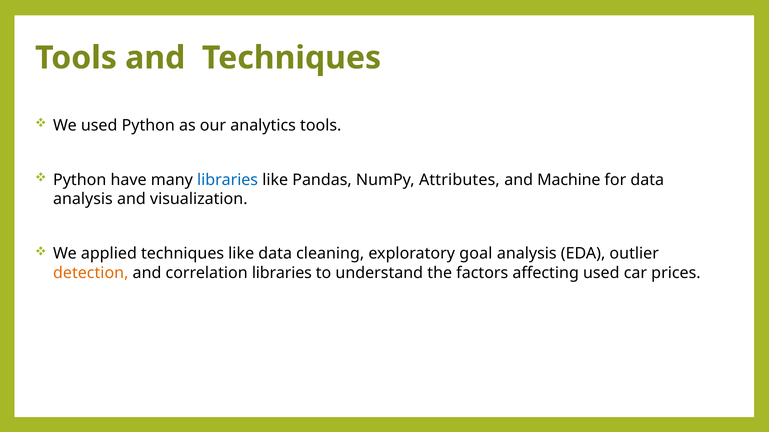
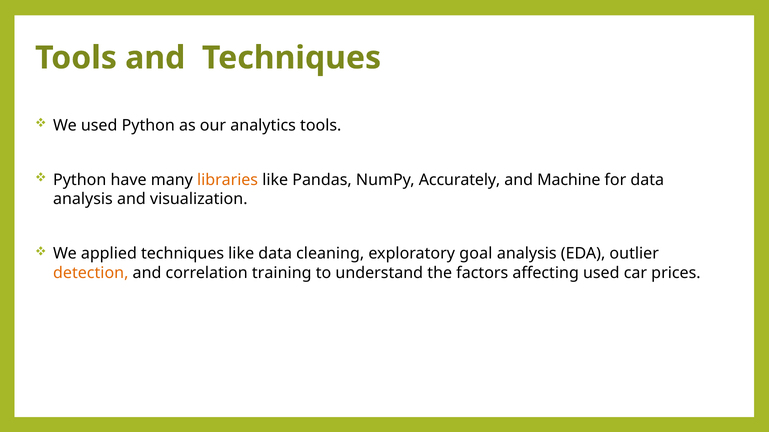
libraries colour: blue -> orange (228, 180)
Attributes: Attributes -> Accurately (460, 180)
correlation libraries: libraries -> training (282, 273)
